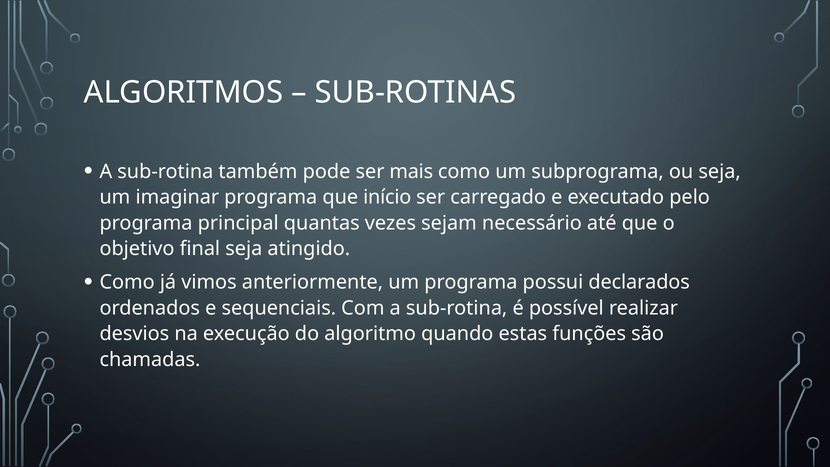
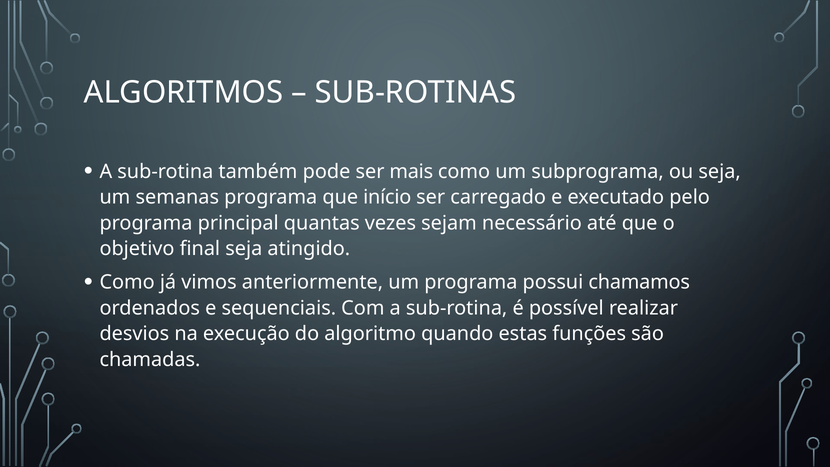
imaginar: imaginar -> semanas (177, 197)
declarados: declarados -> chamamos (639, 282)
